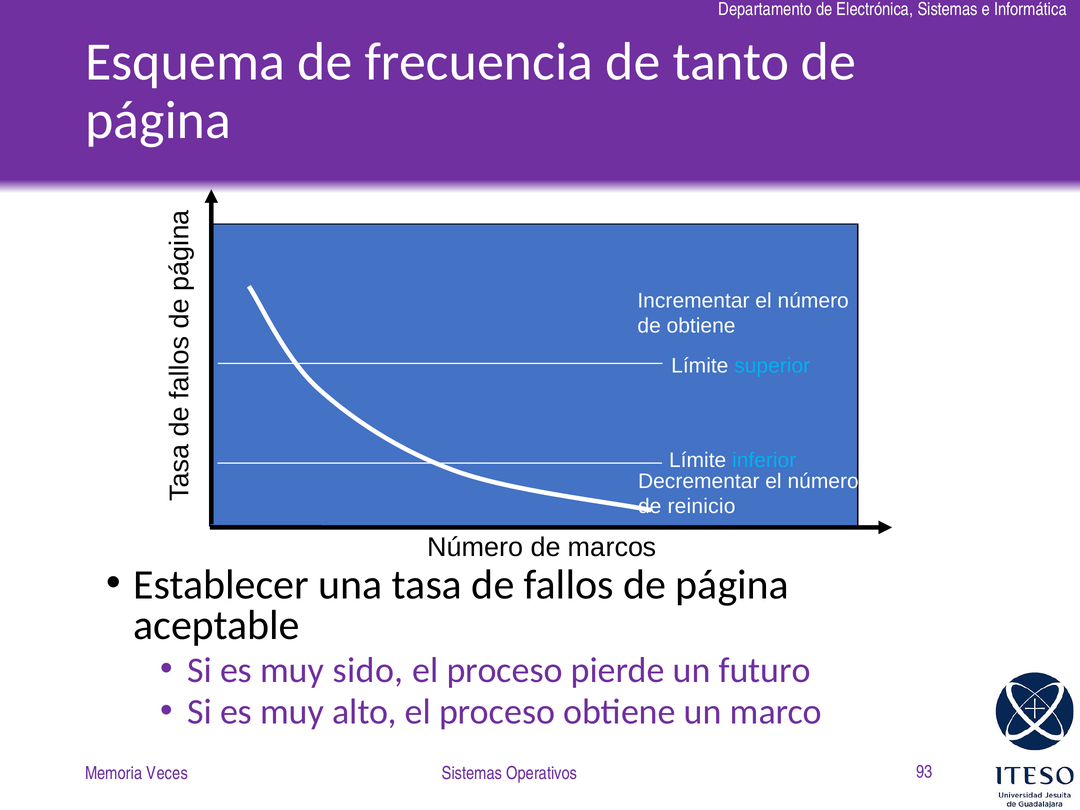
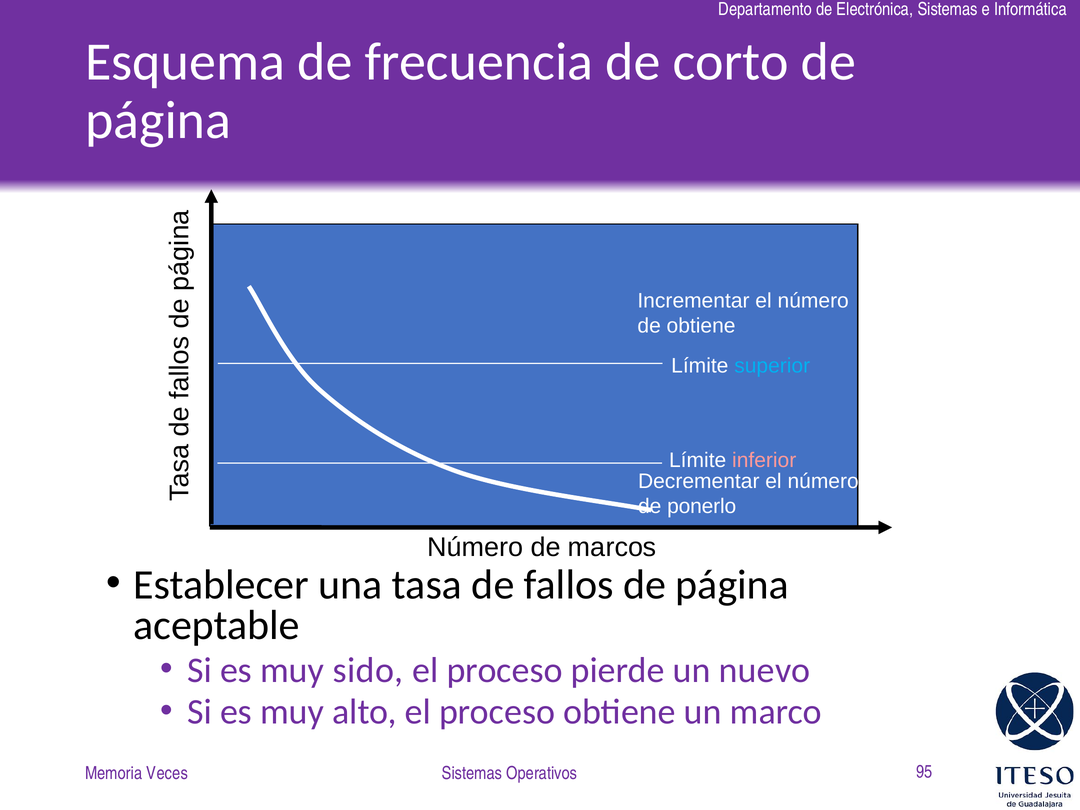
tanto: tanto -> corto (731, 62)
inferior colour: light blue -> pink (764, 460)
reinicio: reinicio -> ponerlo (702, 507)
futuro: futuro -> nuevo (765, 670)
93: 93 -> 95 (924, 772)
